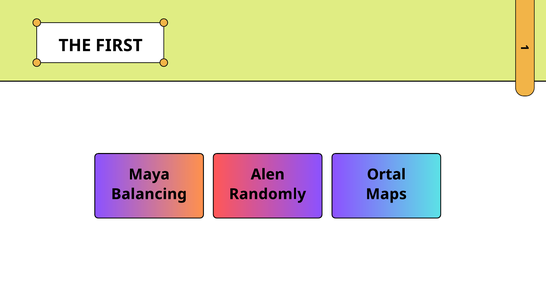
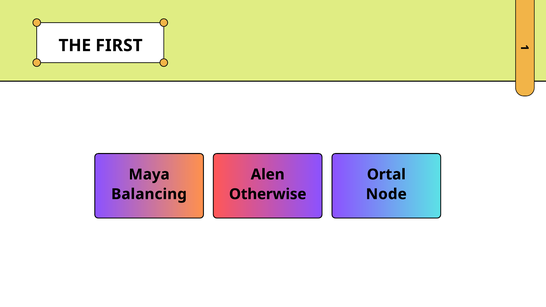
Randomly: Randomly -> Otherwise (268, 194)
Maps: Maps -> Node (386, 194)
